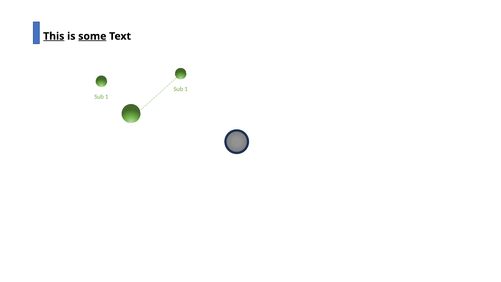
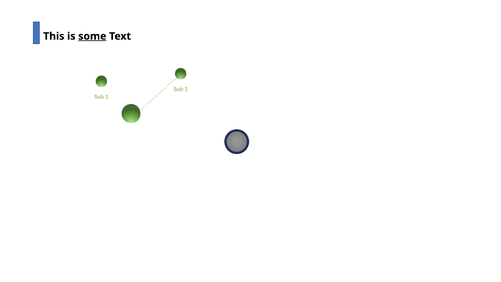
This underline: present -> none (54, 36)
